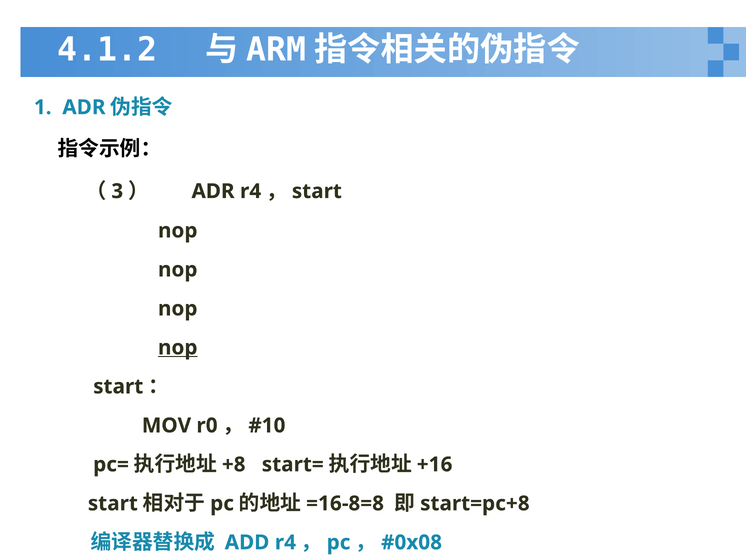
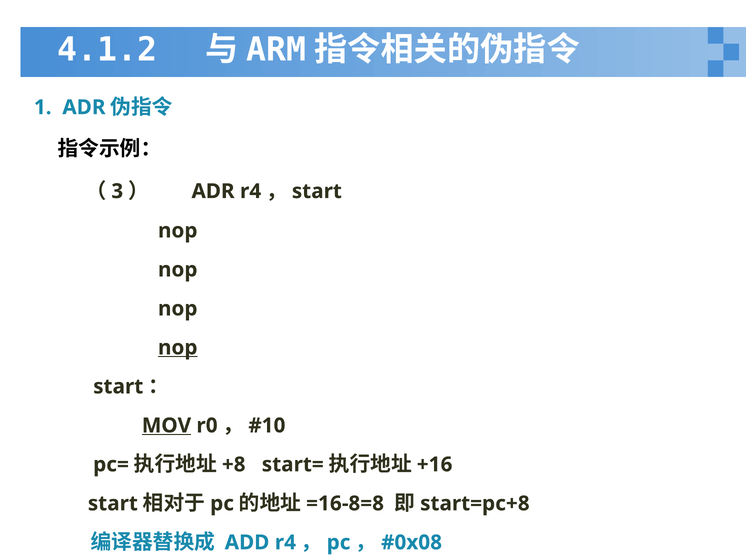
MOV underline: none -> present (166, 425)
